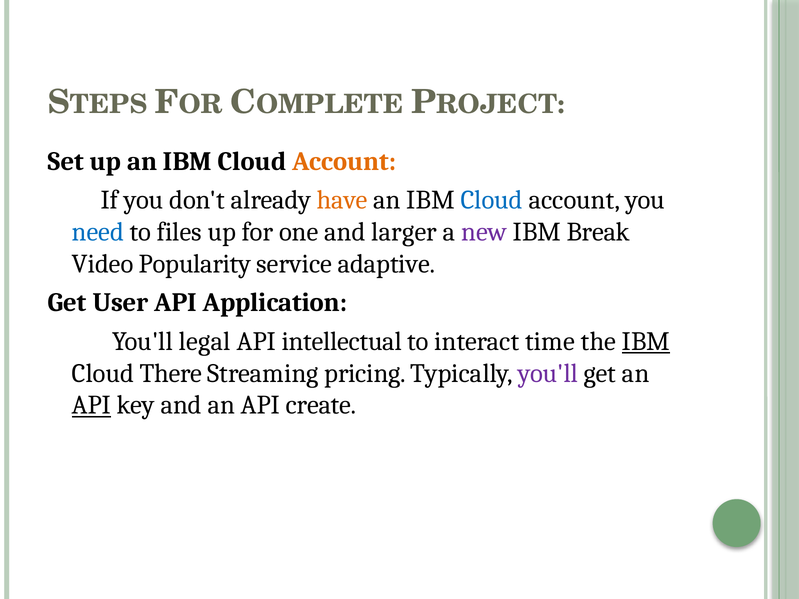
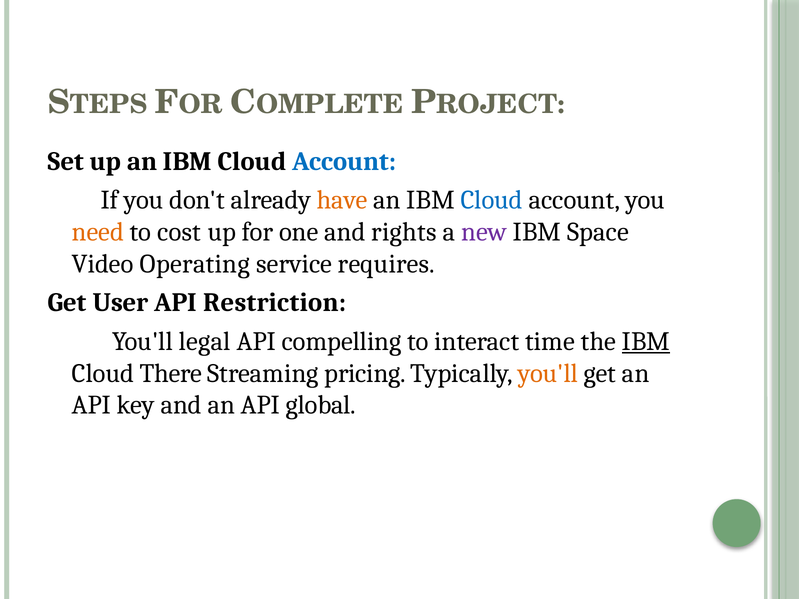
Account colour: orange -> blue (344, 162)
need colour: blue -> orange (98, 232)
files: files -> cost (179, 232)
larger: larger -> rights (404, 232)
Break: Break -> Space (598, 232)
Popularity: Popularity -> Operating (195, 264)
adaptive: adaptive -> requires (386, 264)
Application: Application -> Restriction (275, 303)
intellectual: intellectual -> compelling (342, 341)
you'll colour: purple -> orange (548, 373)
API underline: present -> none (91, 405)
create: create -> global (321, 405)
